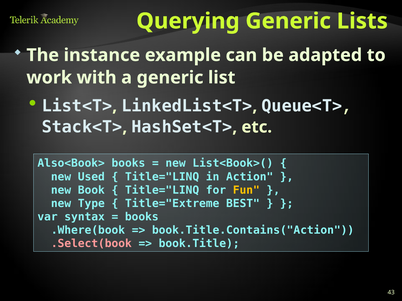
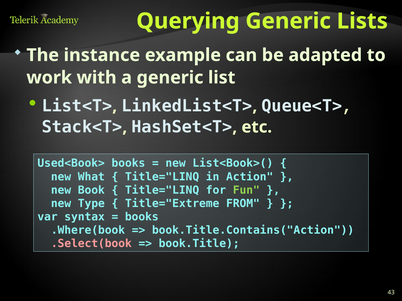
Also<Book>: Also<Book> -> Used<Book> (71, 164)
Used: Used -> What (91, 177)
Fun colour: yellow -> light green (246, 190)
BEST: BEST -> FROM (243, 204)
